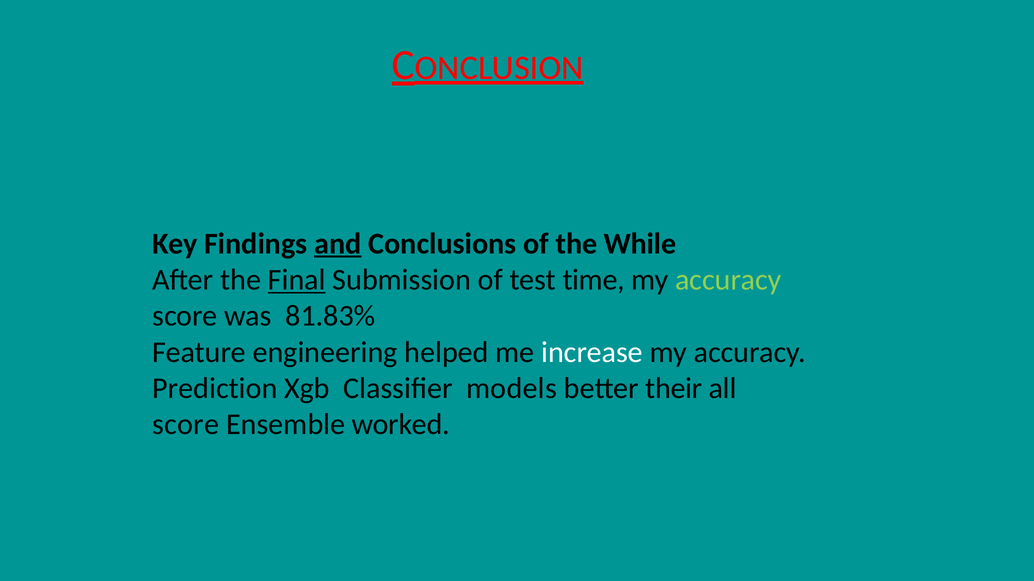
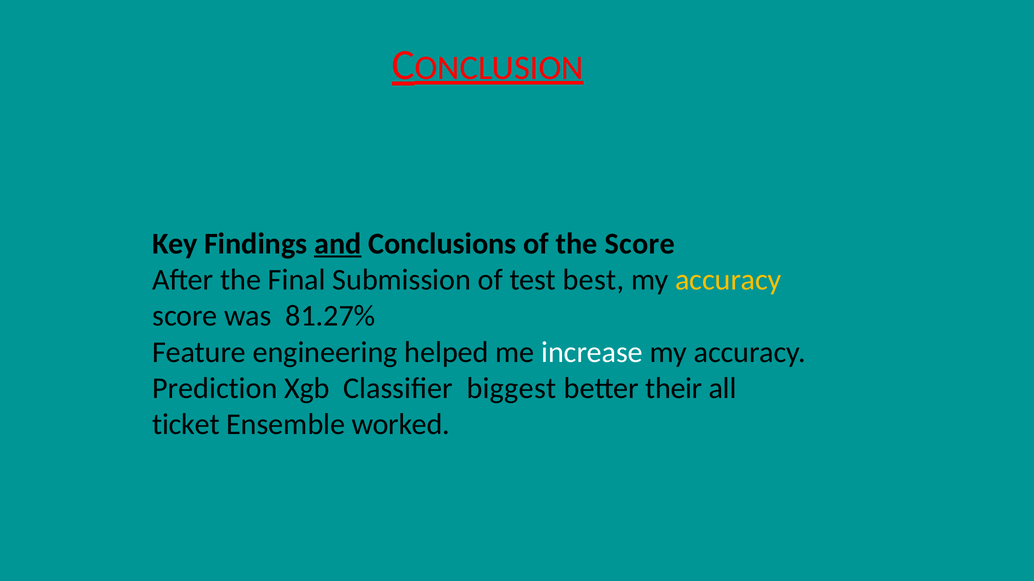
the While: While -> Score (640, 244)
Final underline: present -> none (297, 280)
time: time -> best (593, 280)
accuracy colour: light green -> yellow (728, 280)
81.83%: 81.83% -> 81.27% (330, 316)
models: models -> biggest (512, 389)
score: score -> ticket (186, 425)
